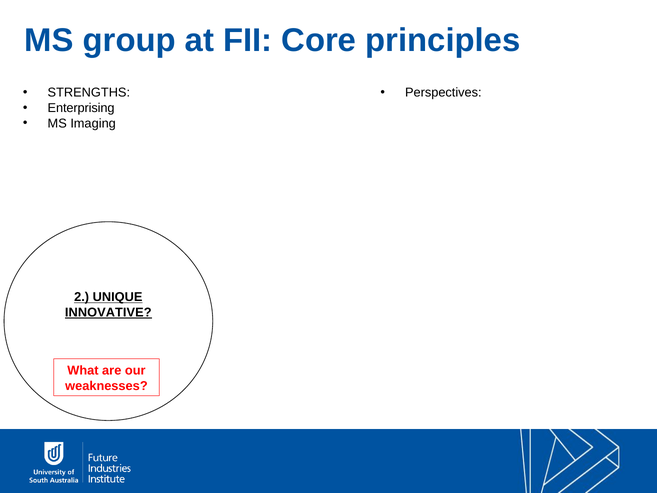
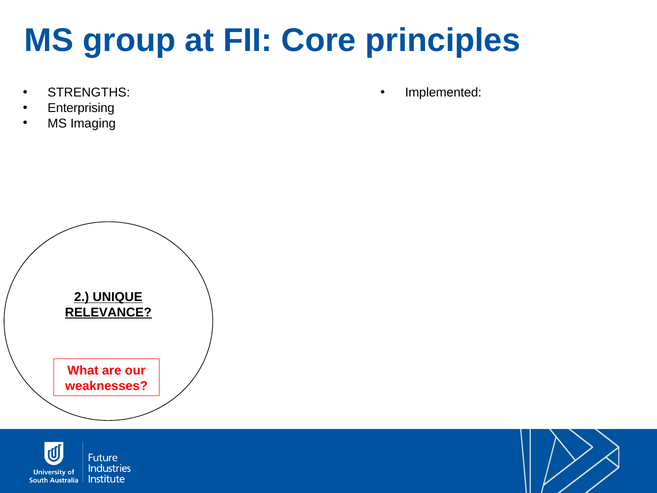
Perspectives: Perspectives -> Implemented (443, 93)
INNOVATIVE: INNOVATIVE -> RELEVANCE (108, 312)
